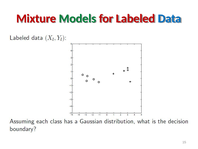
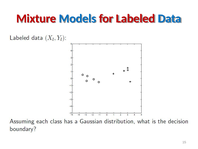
Models colour: green -> blue (77, 18)
